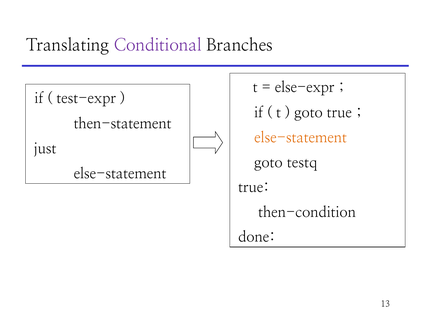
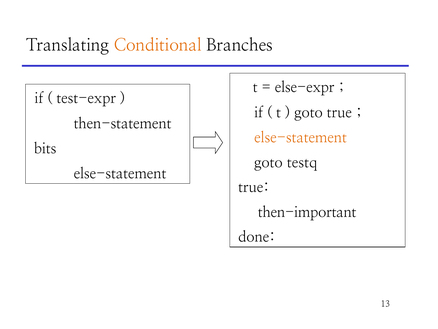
Conditional colour: purple -> orange (158, 45)
just: just -> bits (45, 148)
then-condition: then-condition -> then-important (307, 212)
